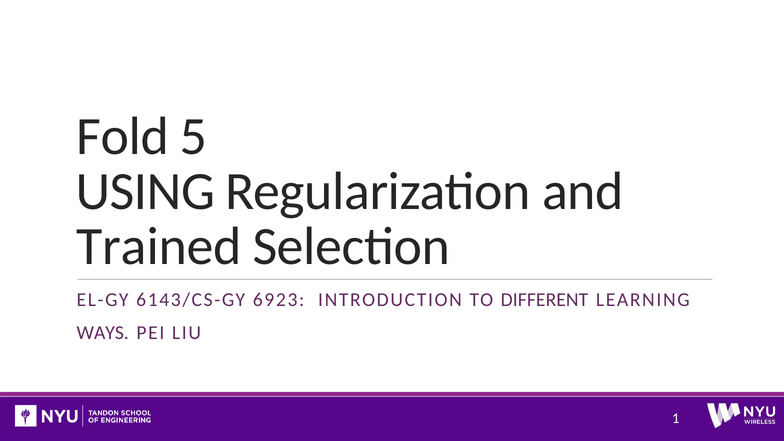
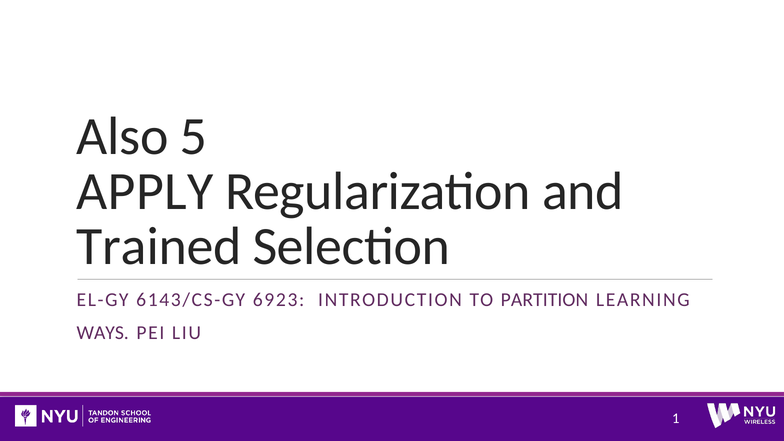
Fold: Fold -> Also (123, 136)
USING: USING -> APPLY (145, 191)
DIFFERENT: DIFFERENT -> PARTITION (544, 300)
